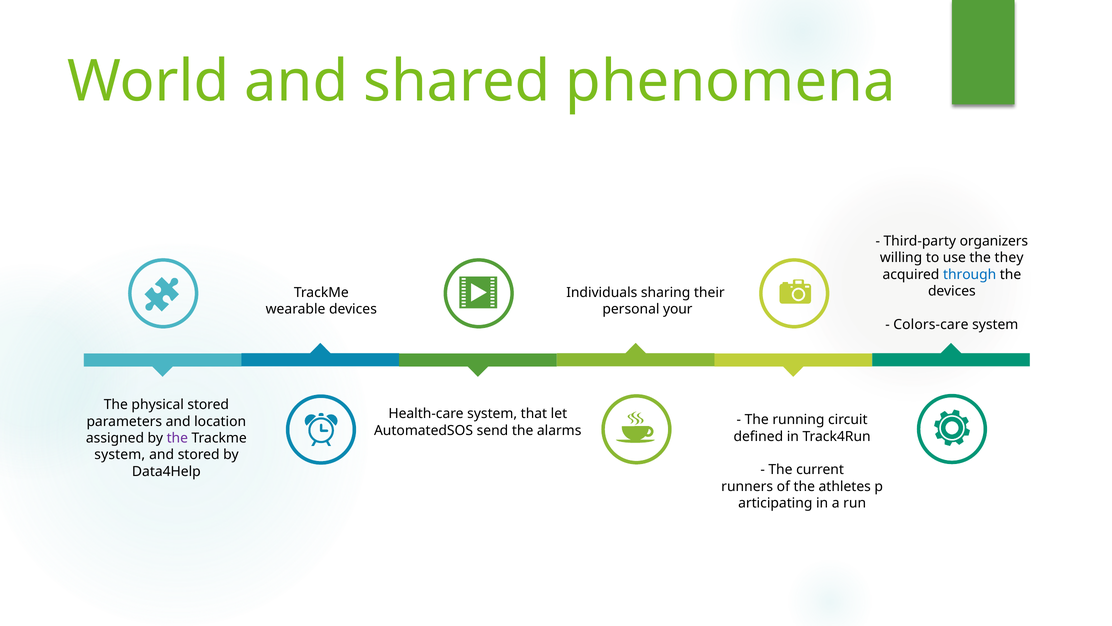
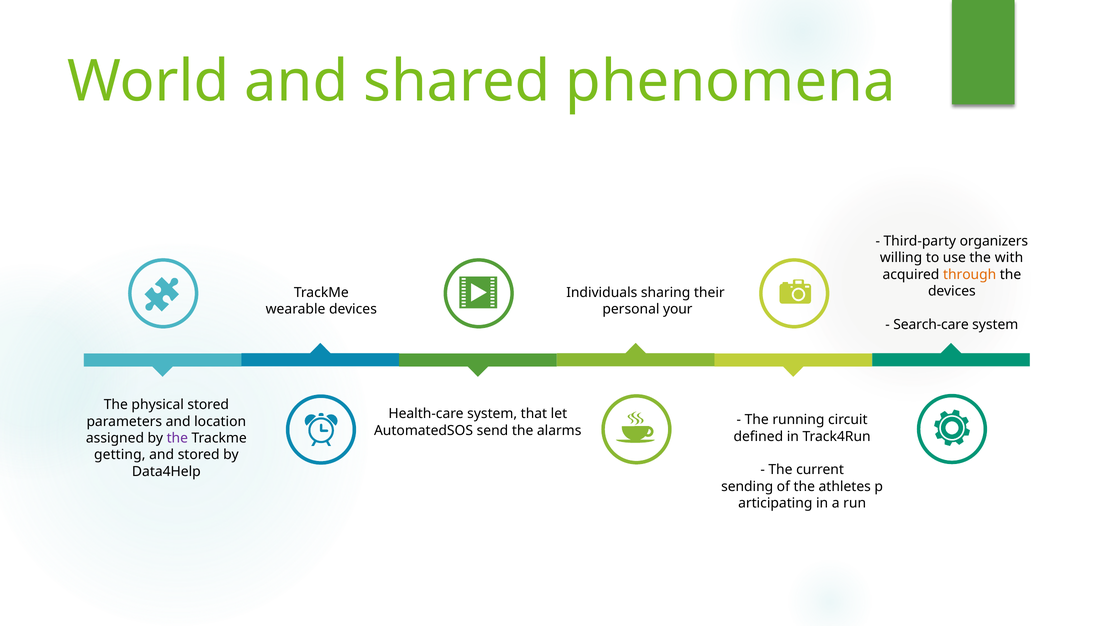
they: they -> with (1009, 258)
through colour: blue -> orange (970, 274)
Colors-care: Colors-care -> Search-care (931, 324)
system: system -> getting (120, 454)
runners: runners -> sending (747, 486)
